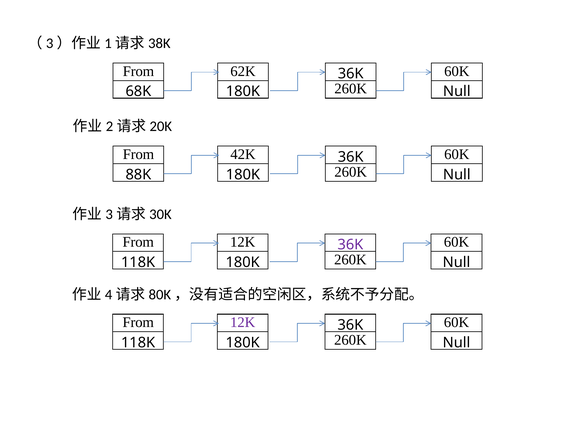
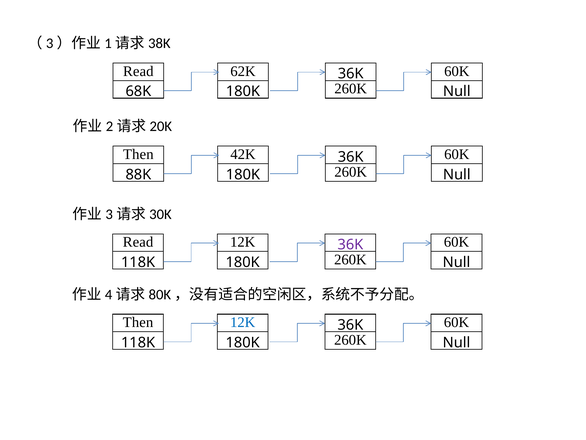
From: From -> Read (138, 71)
From: From -> Then (138, 154)
From: From -> Read (138, 242)
From: From -> Then (138, 322)
12K colour: purple -> blue (243, 322)
